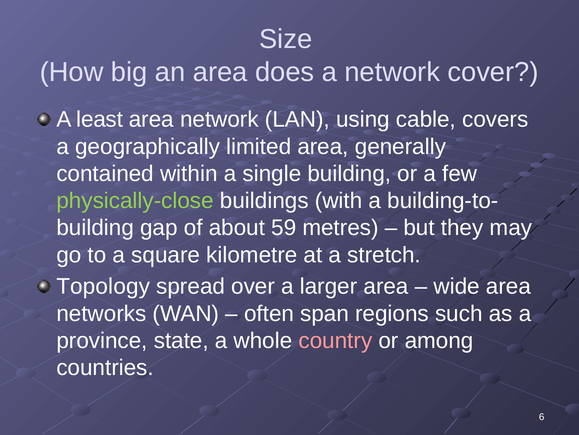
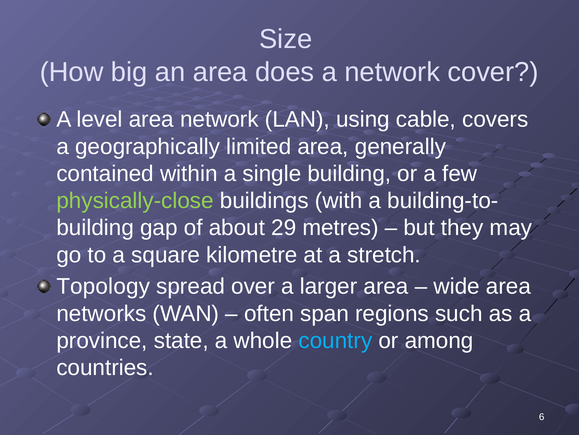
least: least -> level (100, 119)
59: 59 -> 29 (284, 227)
country colour: pink -> light blue (335, 340)
